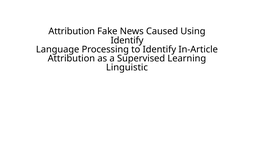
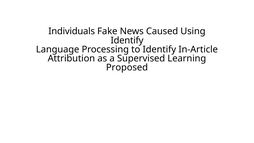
Attribution: Attribution -> Individuals (72, 31)
Linguistic: Linguistic -> Proposed (127, 67)
